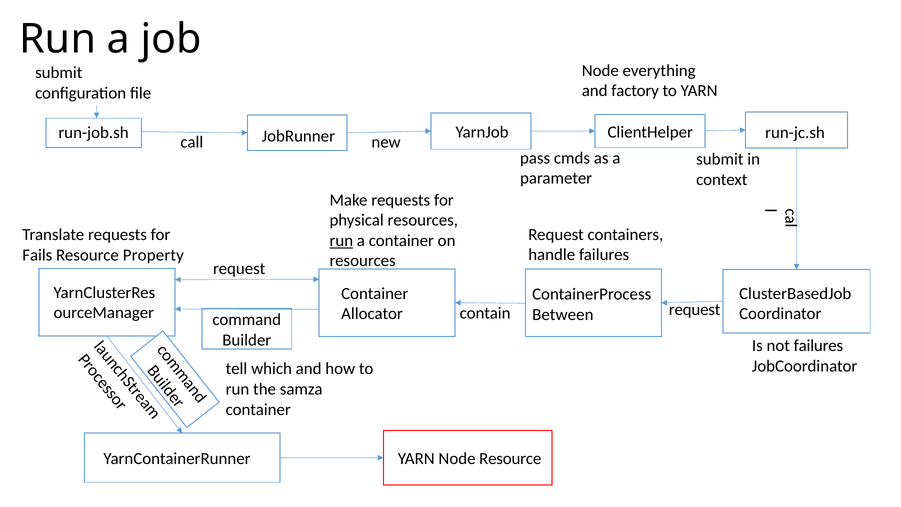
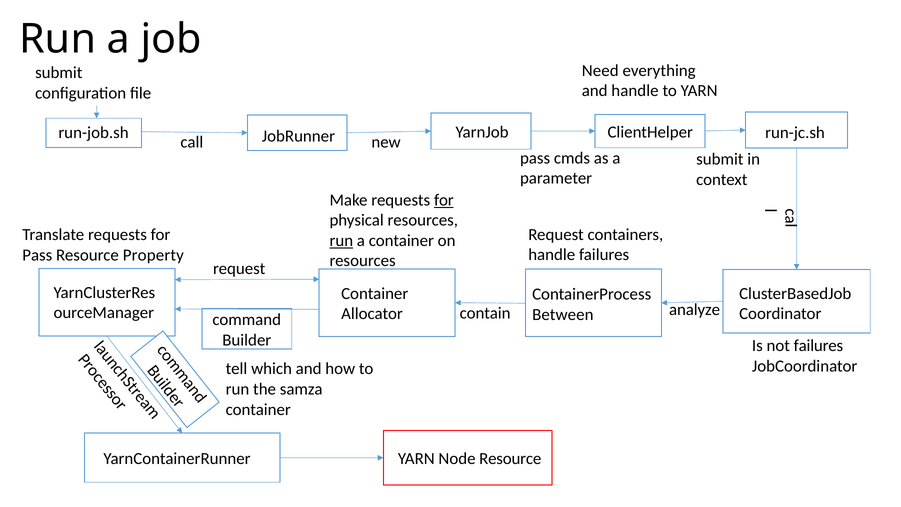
Node: Node -> Need (600, 71)
and factory: factory -> handle (635, 91)
for underline: none -> present (444, 200)
Fails: Fails -> Pass (37, 255)
request: request -> analyze (695, 310)
